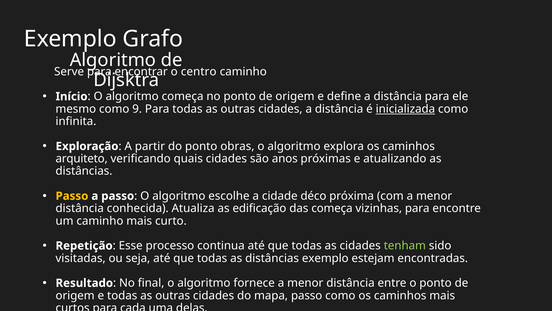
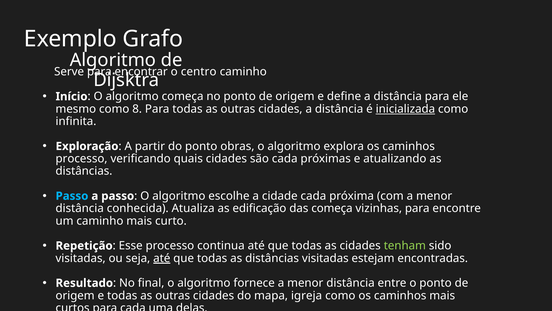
9: 9 -> 8 (137, 109)
arquiteto: arquiteto -> processo (82, 158)
são anos: anos -> cada (285, 158)
Passo colour: yellow -> light blue (72, 196)
cidade déco: déco -> cada (313, 196)
até underline: none -> present (162, 258)
distâncias exemplo: exemplo -> visitadas (325, 258)
mapa passo: passo -> igreja (307, 295)
